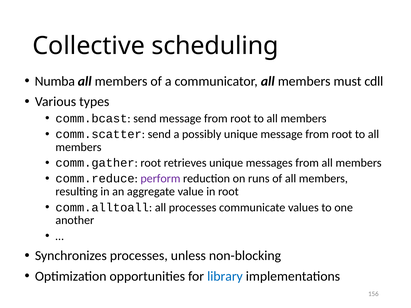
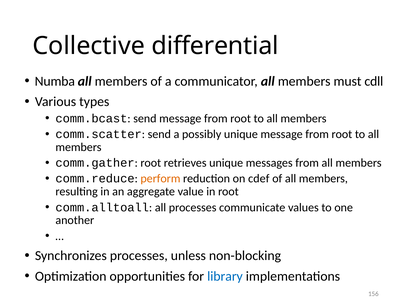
scheduling: scheduling -> differential (215, 46)
perform colour: purple -> orange (160, 179)
runs: runs -> cdef (259, 179)
